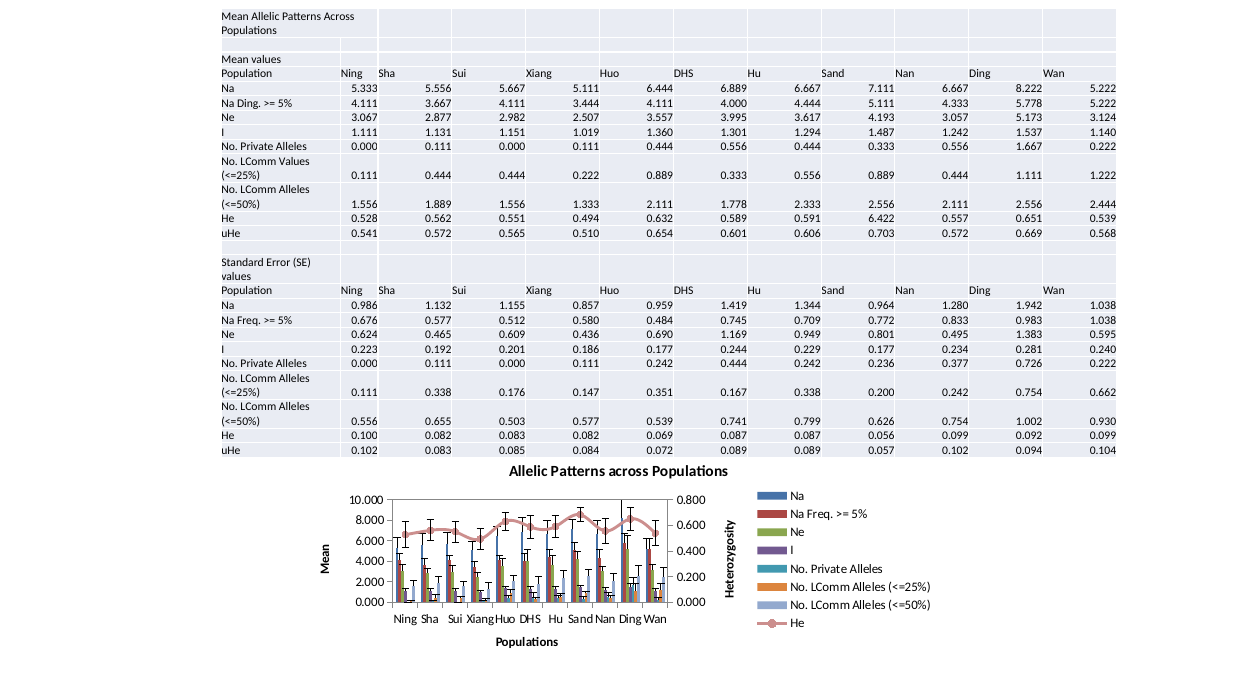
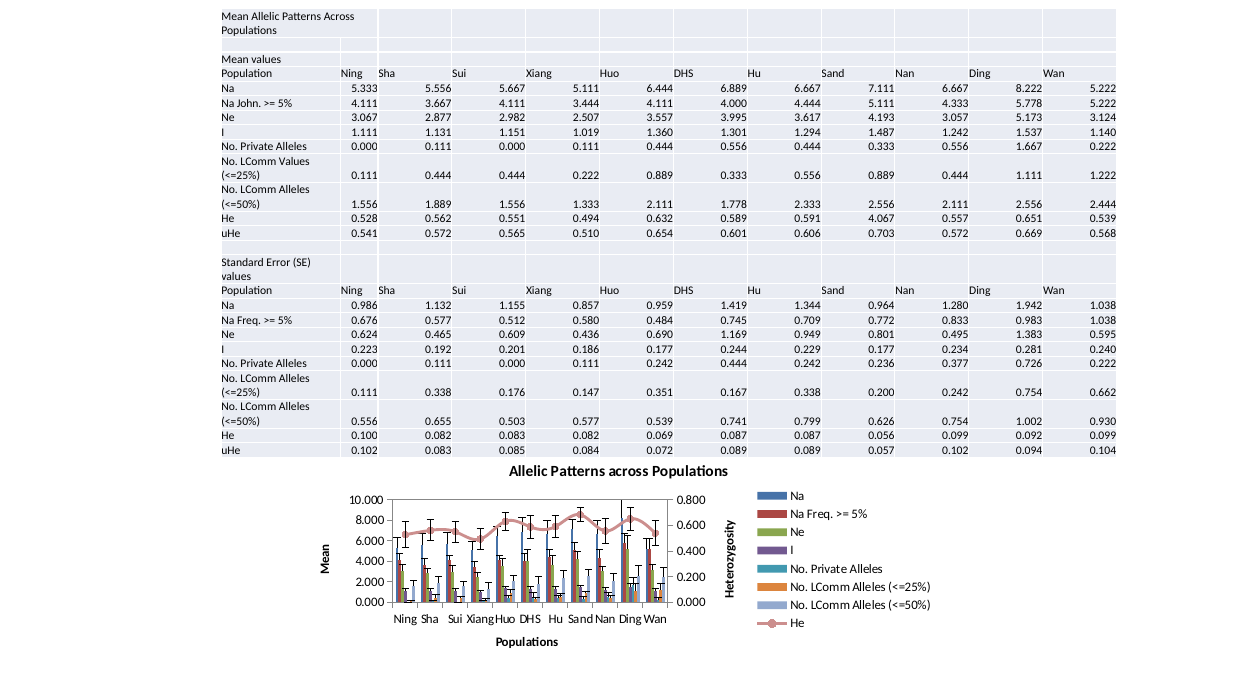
Na Ding: Ding -> John (249, 103)
6.422: 6.422 -> 4.067 (881, 219)
